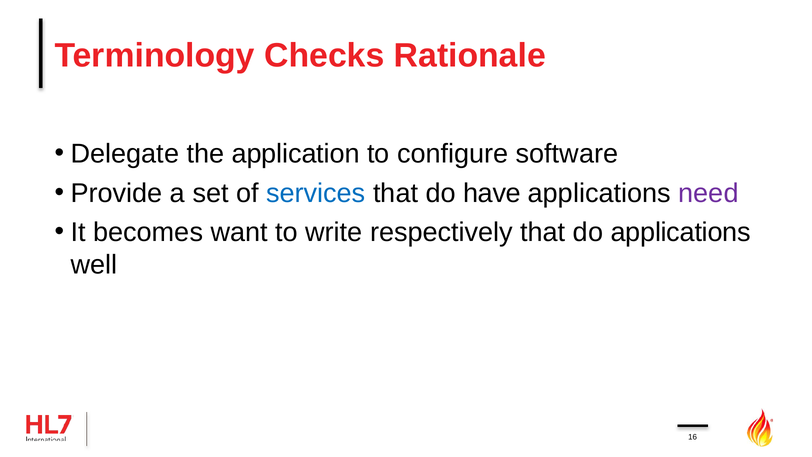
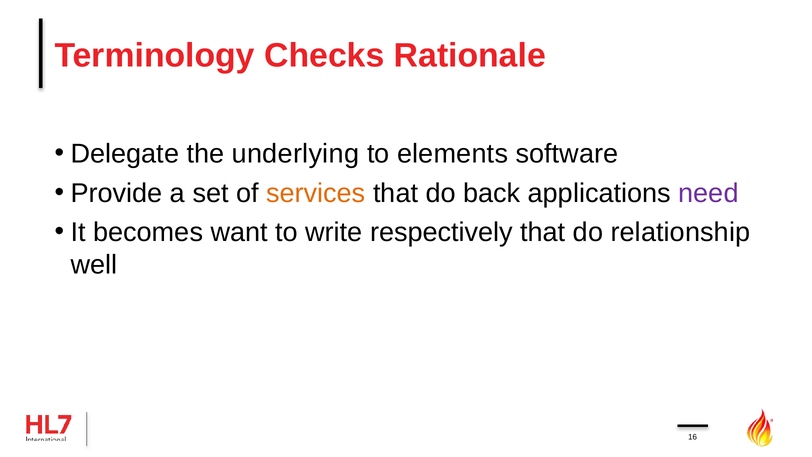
application: application -> underlying (295, 154)
configure: configure -> elements (453, 154)
services colour: blue -> orange (316, 193)
have: have -> back (492, 193)
do applications: applications -> relationship (680, 232)
